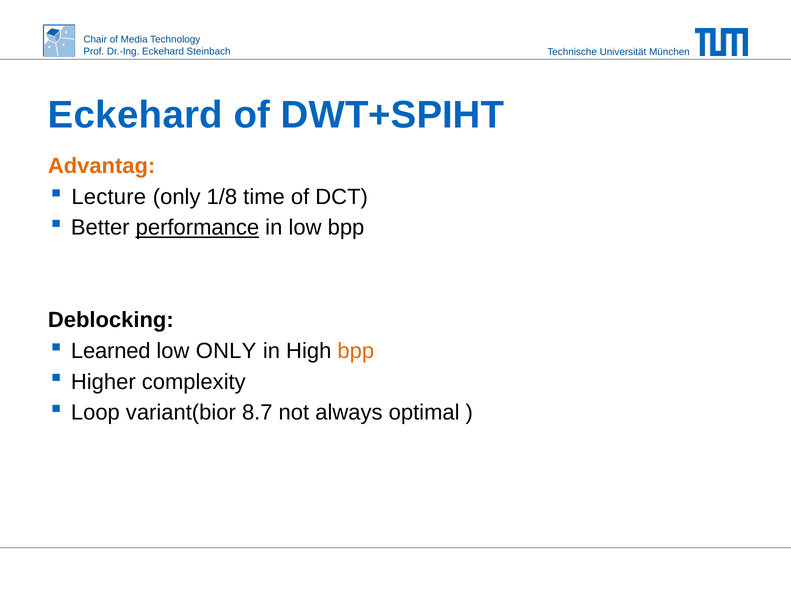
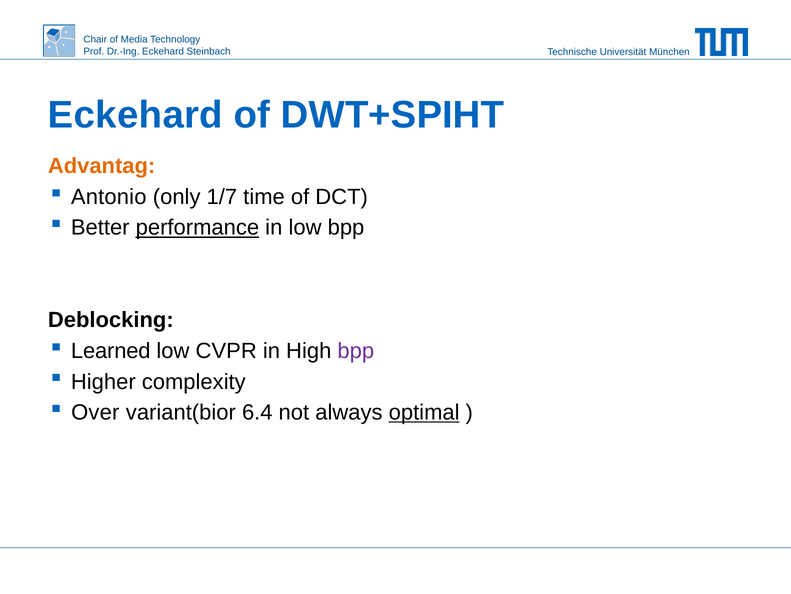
Lecture: Lecture -> Antonio (109, 197)
1/8: 1/8 -> 1/7 (222, 197)
low ONLY: ONLY -> CVPR (226, 351)
bpp colour: orange -> purple (356, 351)
Loop: Loop -> Over (95, 412)
8.7: 8.7 -> 6.4 (257, 412)
optimal underline: none -> present (424, 412)
